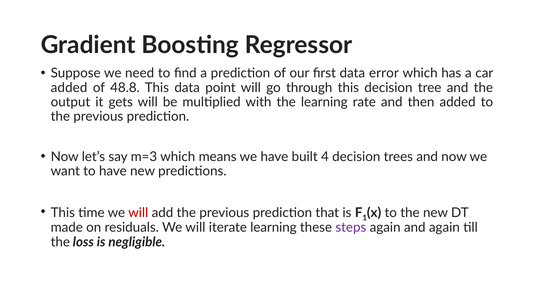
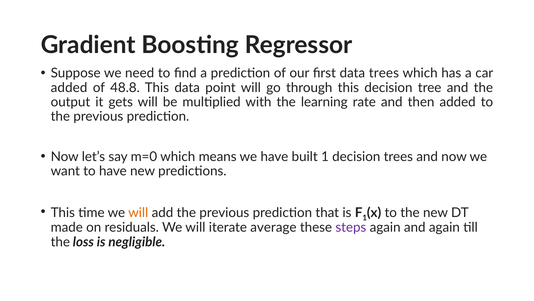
data error: error -> trees (384, 73)
m=3: m=3 -> m=0 (144, 156)
built 4: 4 -> 1 (325, 156)
will colour: red -> orange (138, 212)
iterate learning: learning -> average (273, 227)
